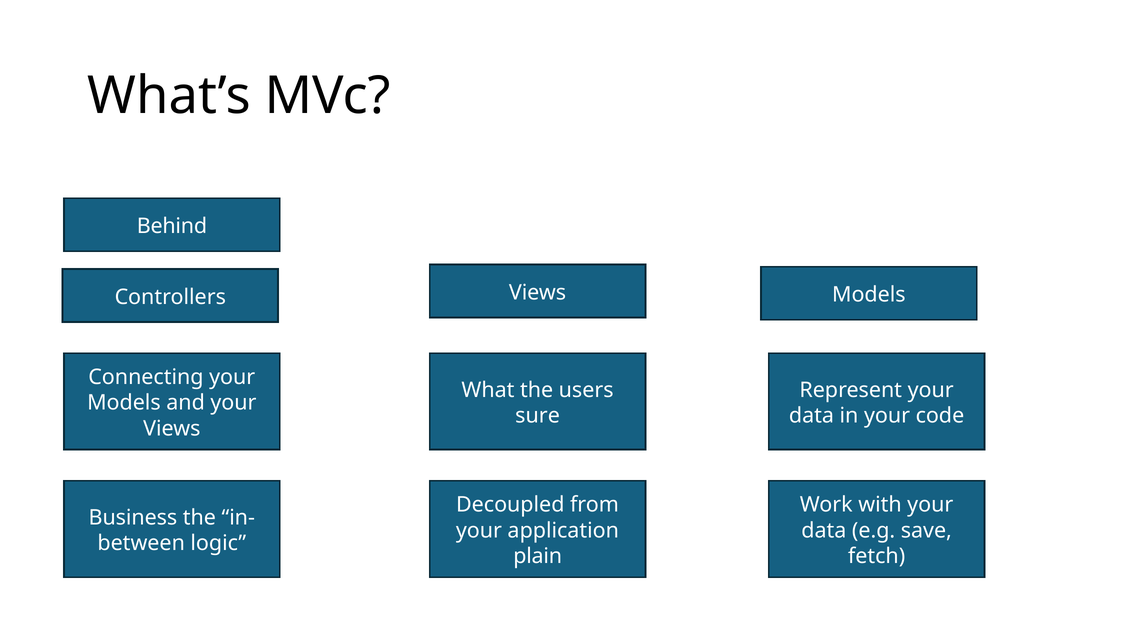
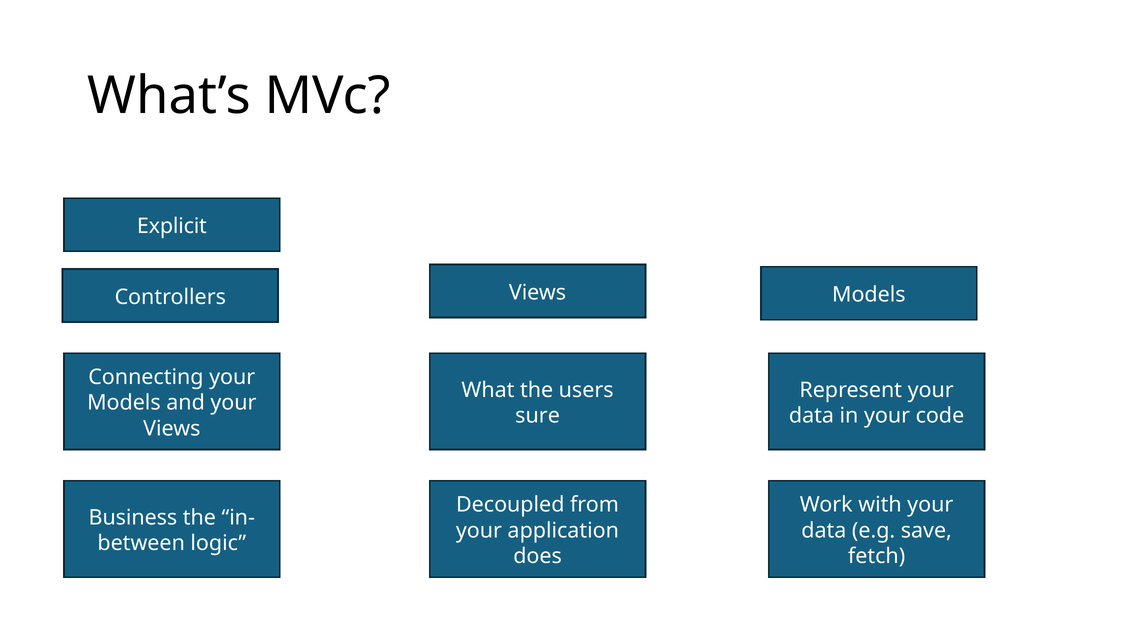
Behind: Behind -> Explicit (172, 226)
plain: plain -> does (538, 557)
